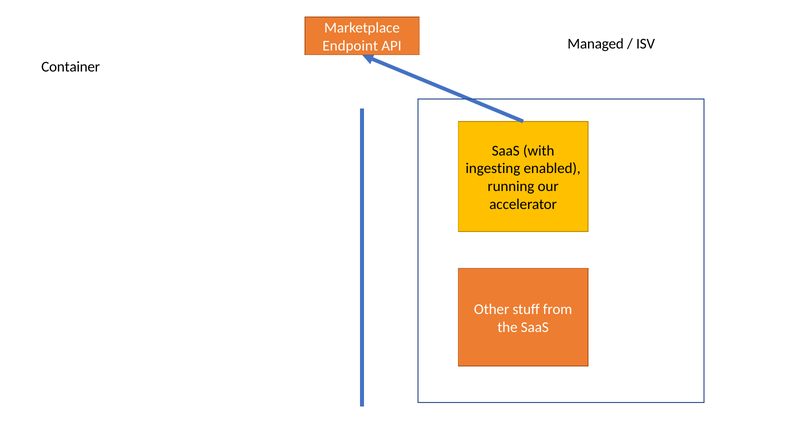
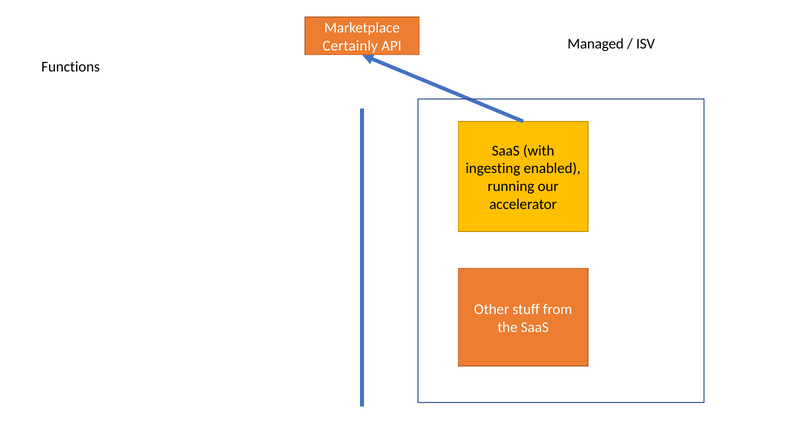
Endpoint: Endpoint -> Certainly (350, 46)
Container: Container -> Functions (71, 67)
